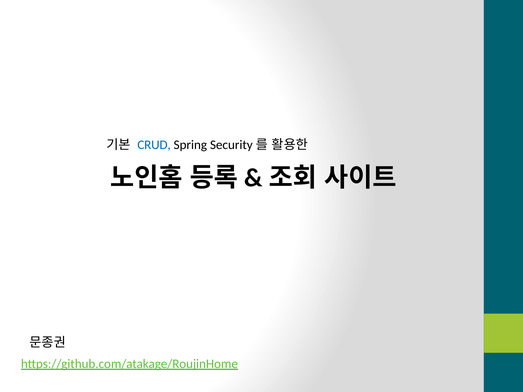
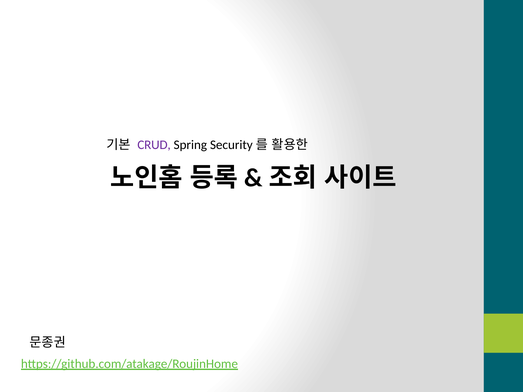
CRUD colour: blue -> purple (154, 145)
